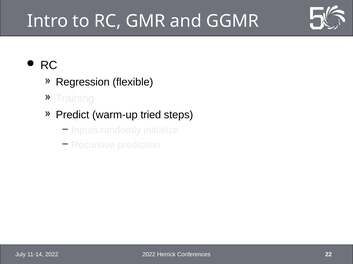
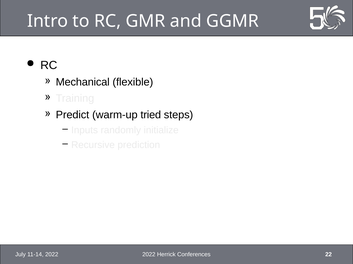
Regression: Regression -> Mechanical (83, 82)
